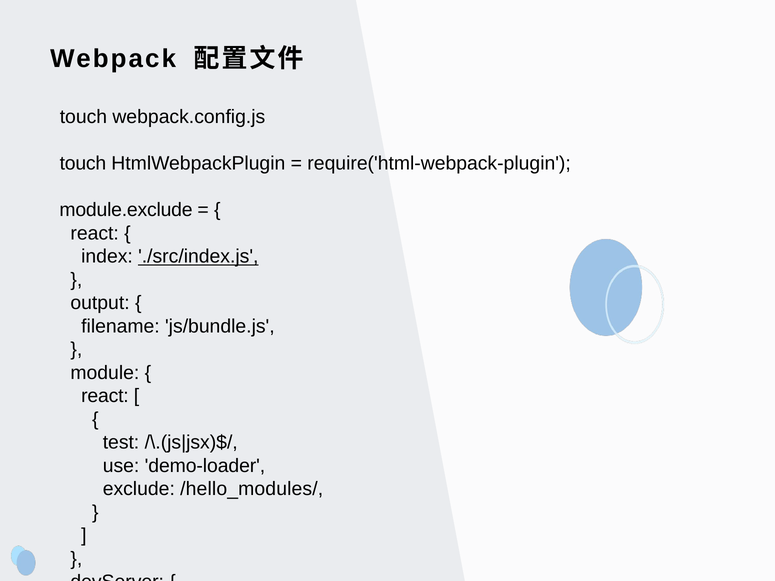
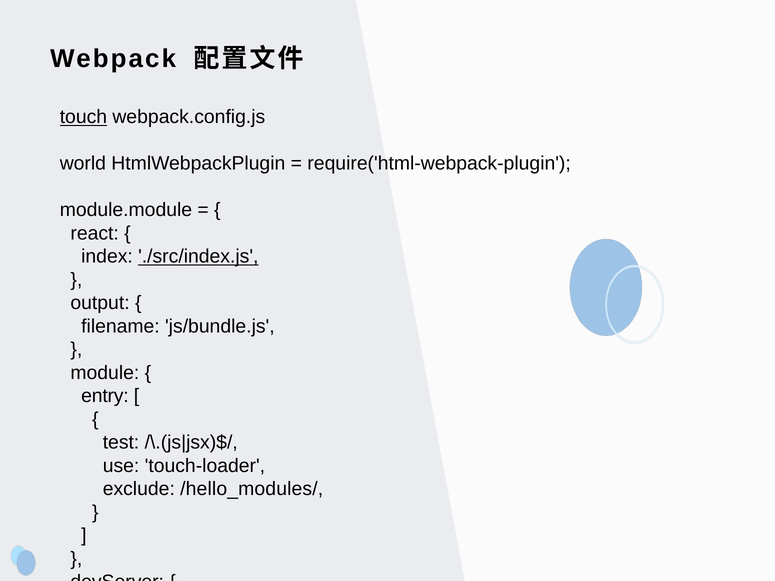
touch underline: none -> present (83, 117)
touch: touch -> world (83, 164)
module.exclude: module.exclude -> module.module (126, 210)
react: react -> entry (105, 396)
demo-loader: demo-loader -> touch-loader (205, 466)
